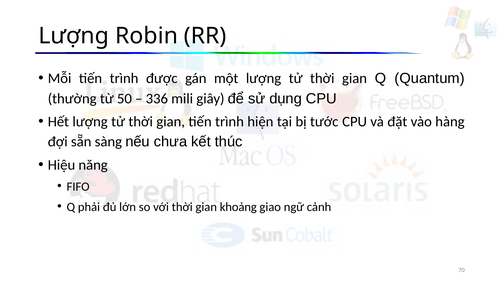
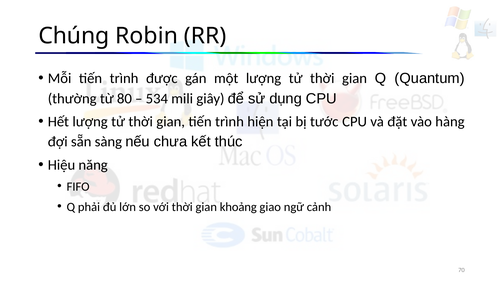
Lượng: Lượng -> Chúng (74, 36)
50: 50 -> 80 (124, 98)
336: 336 -> 534 (157, 98)
